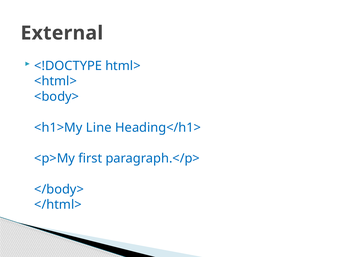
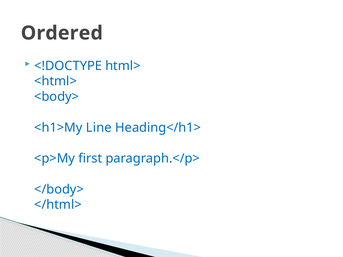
External: External -> Ordered (62, 33)
